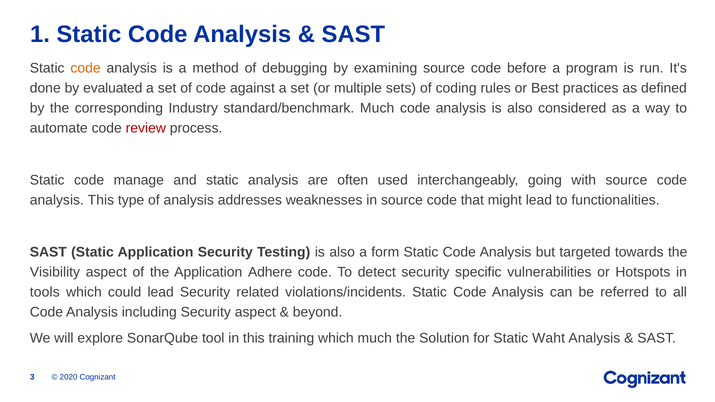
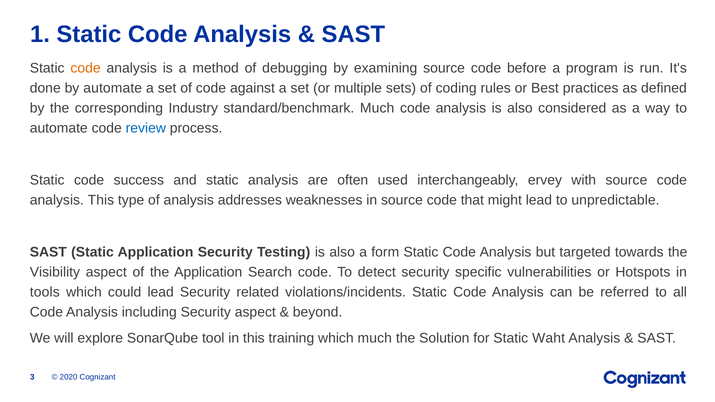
by evaluated: evaluated -> automate (113, 88)
review colour: red -> blue (146, 128)
manage: manage -> success (139, 180)
going: going -> ervey (545, 180)
functionalities: functionalities -> unpredictable (615, 200)
Adhere: Adhere -> Search (270, 272)
